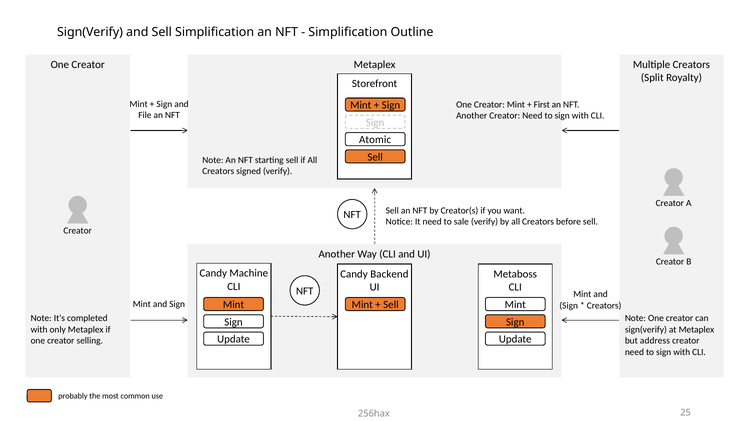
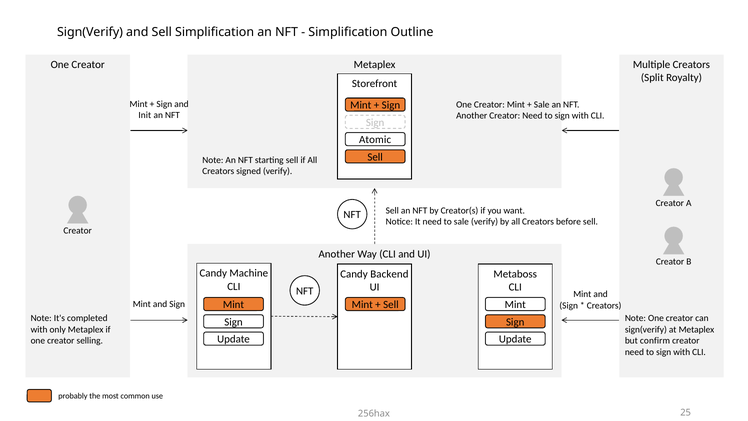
First: First -> Sale (542, 105)
File: File -> Init (145, 115)
address: address -> confirm (655, 341)
